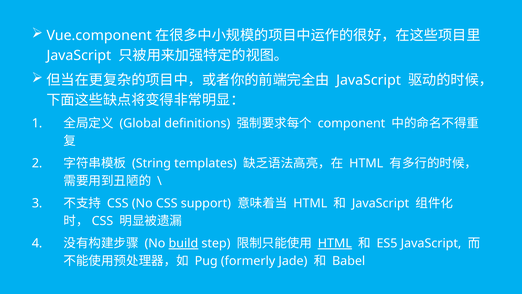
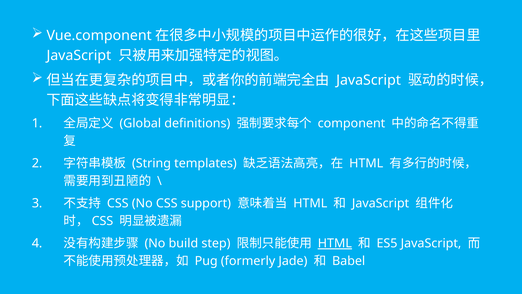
build underline: present -> none (183, 243)
